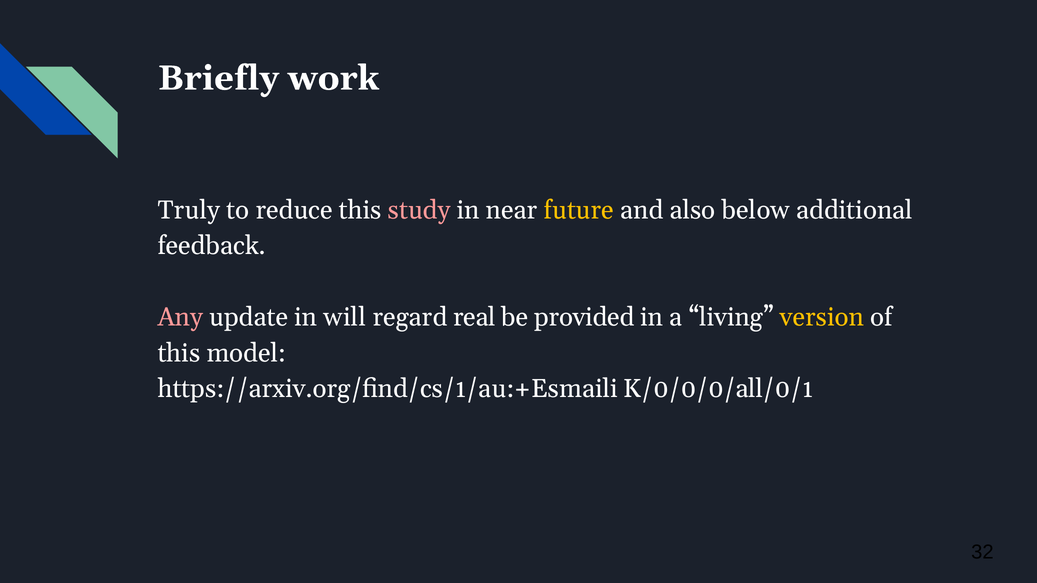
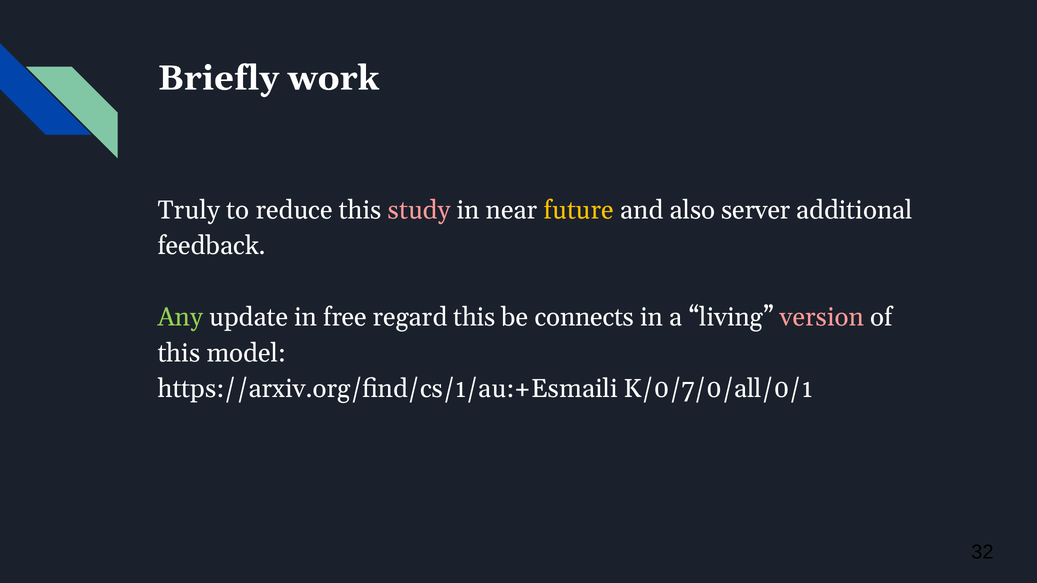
below: below -> server (756, 210)
Any colour: pink -> light green (180, 317)
will: will -> free (345, 317)
regard real: real -> this (474, 317)
provided: provided -> connects (584, 317)
version colour: yellow -> pink (822, 317)
K/0/0/0/all/0/1: K/0/0/0/all/0/1 -> K/0/7/0/all/0/1 (718, 389)
